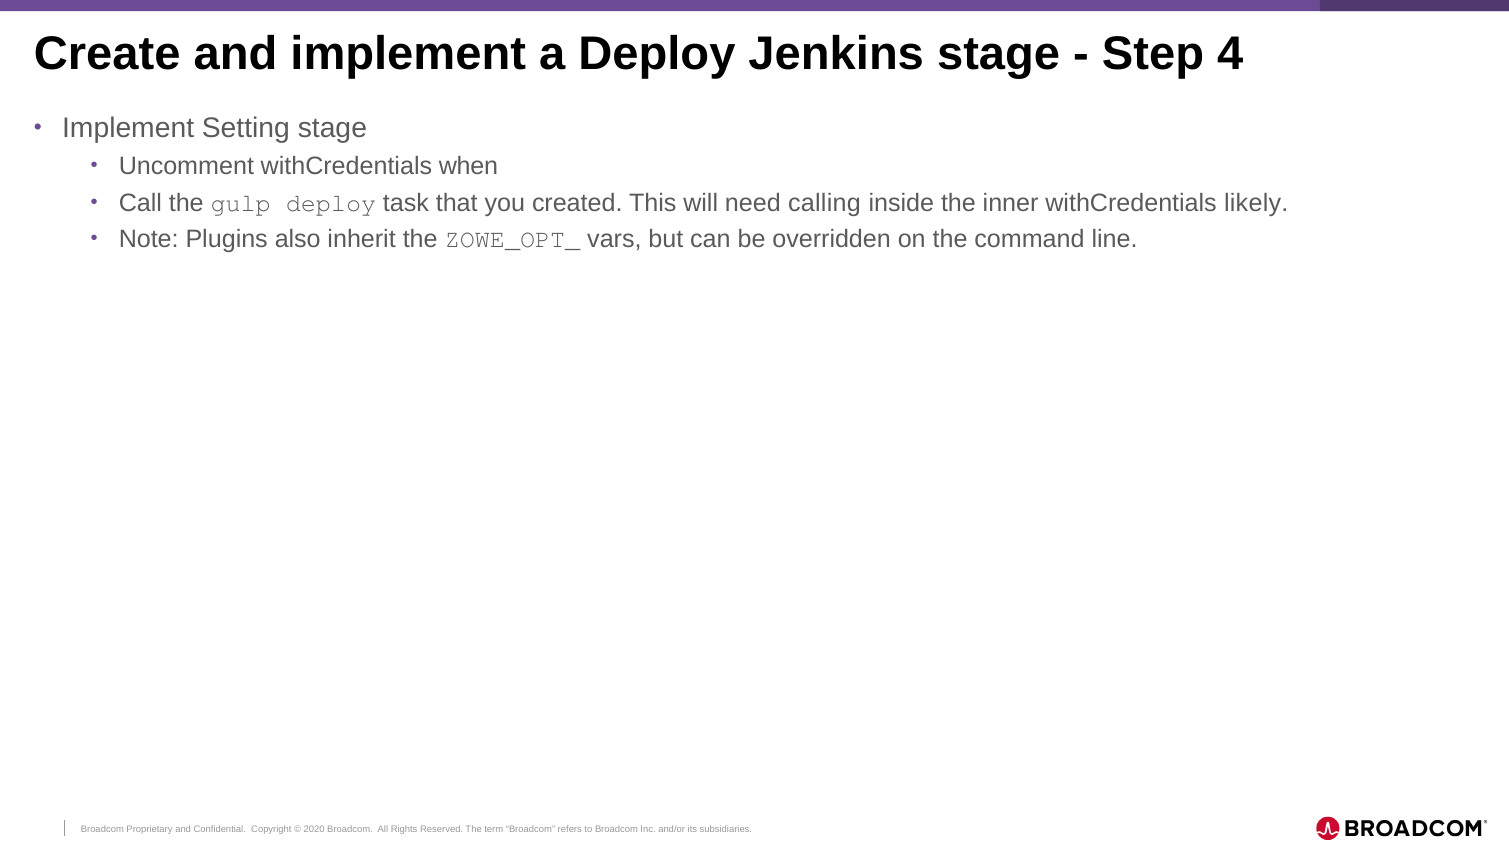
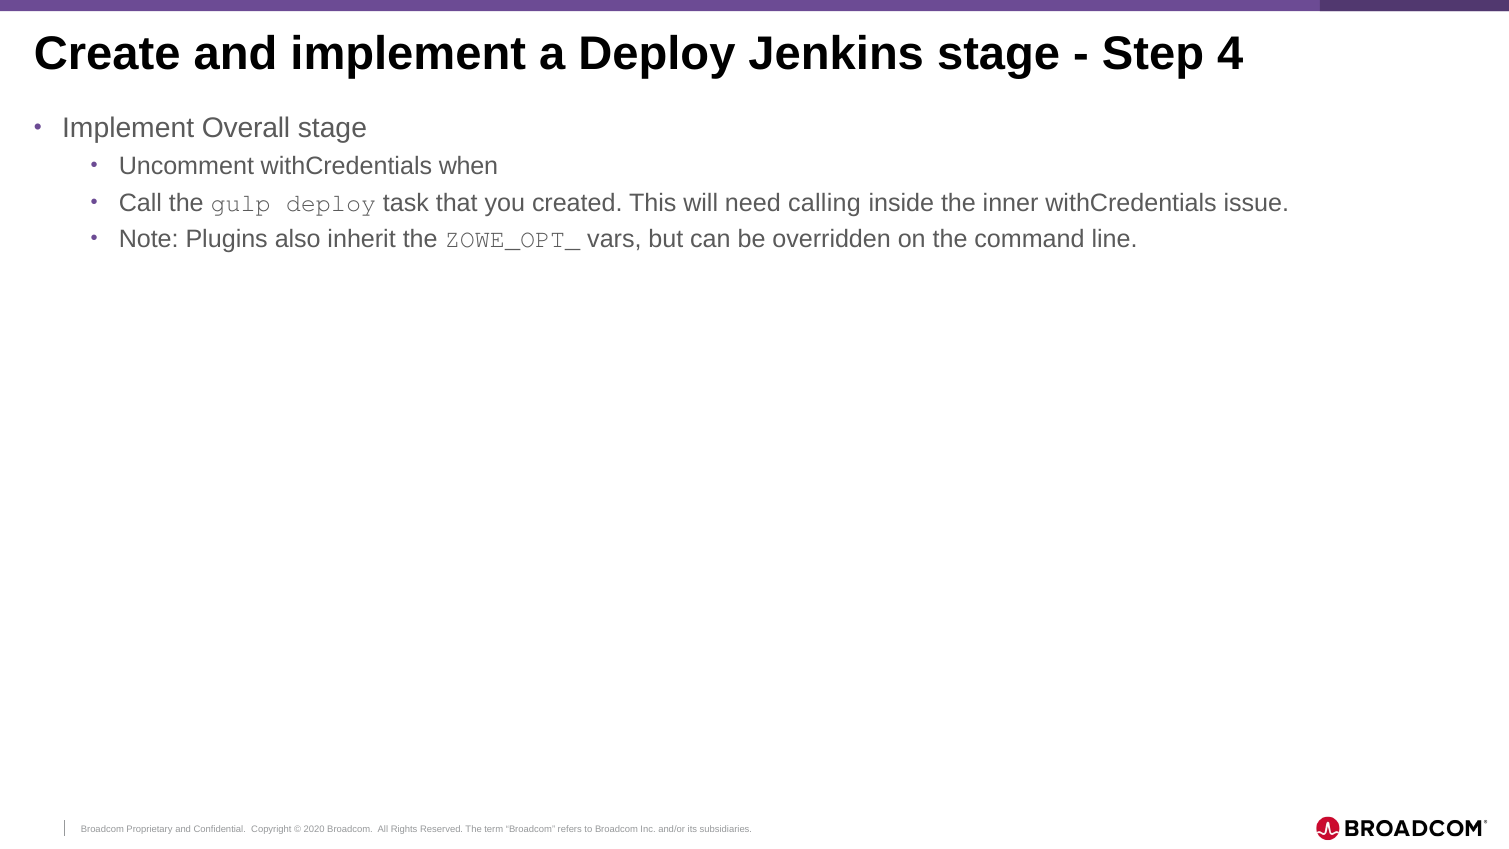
Setting: Setting -> Overall (246, 128)
likely: likely -> issue (1256, 203)
